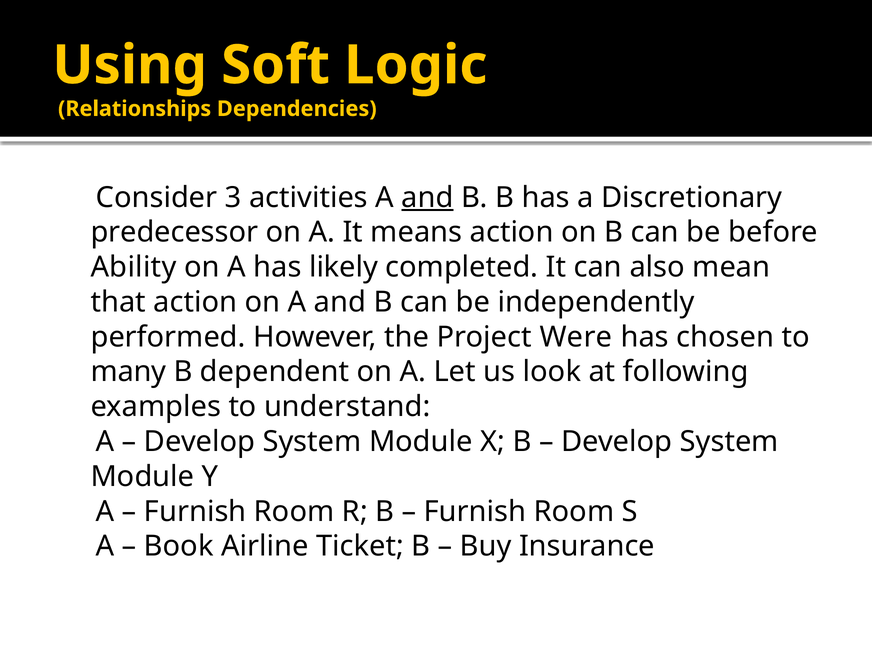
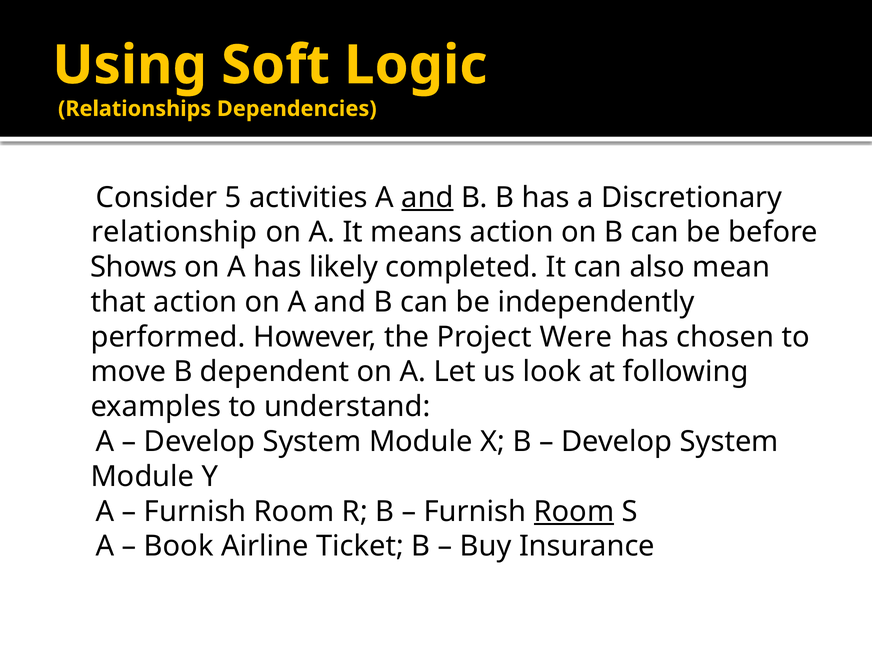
3: 3 -> 5 (233, 197)
predecessor: predecessor -> relationship (174, 232)
Ability: Ability -> Shows (134, 267)
many: many -> move (128, 372)
Room underline: none -> present (574, 511)
